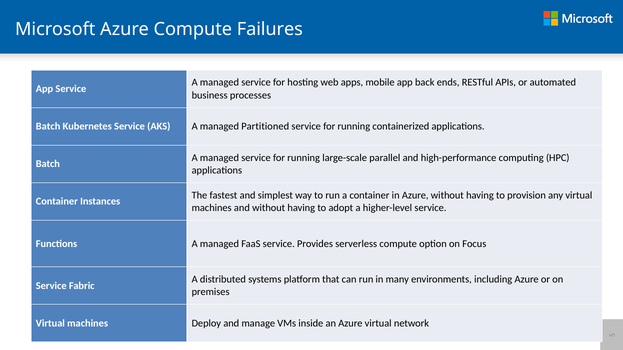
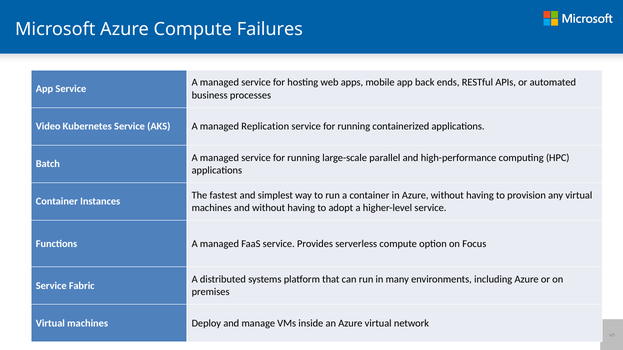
Batch: Batch -> Video (48, 127)
Partitioned: Partitioned -> Replication (265, 127)
